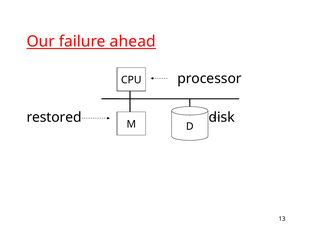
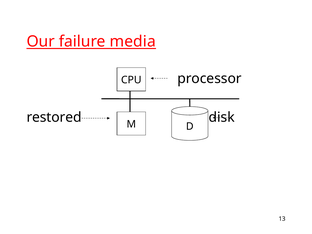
ahead: ahead -> media (133, 41)
